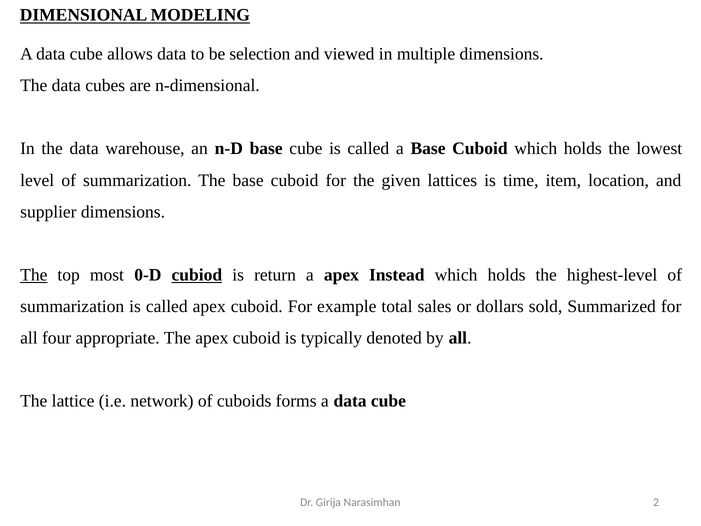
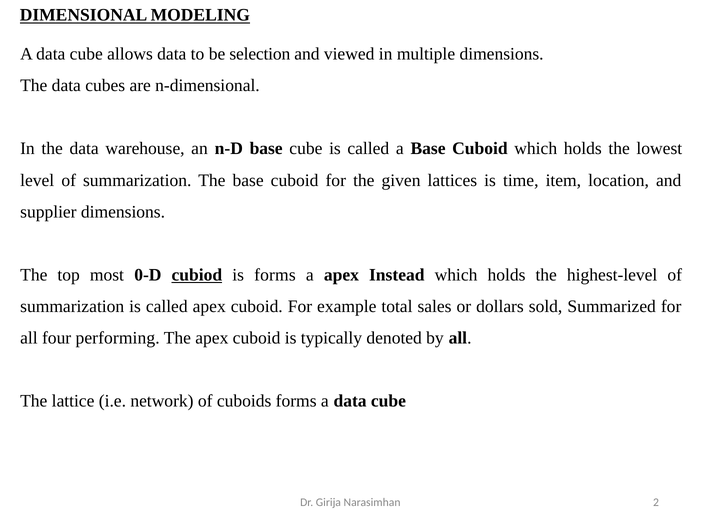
The underline: present -> none (34, 275)
is return: return -> forms (275, 275)
appropriate: appropriate -> performing (118, 338)
